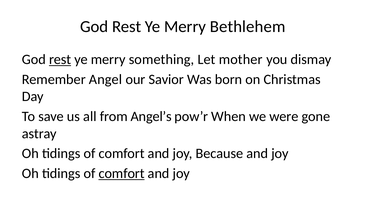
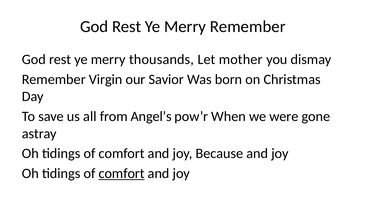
Merry Bethlehem: Bethlehem -> Remember (248, 27)
rest underline: present -> none (60, 59)
something: something -> thousands (162, 59)
Angel: Angel -> Virgin (106, 79)
